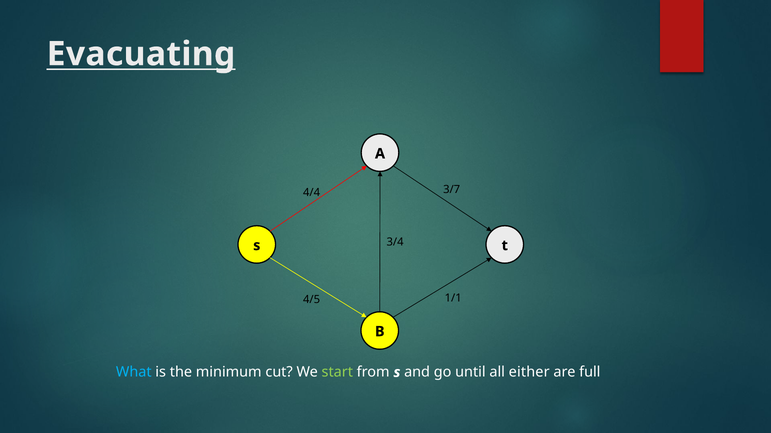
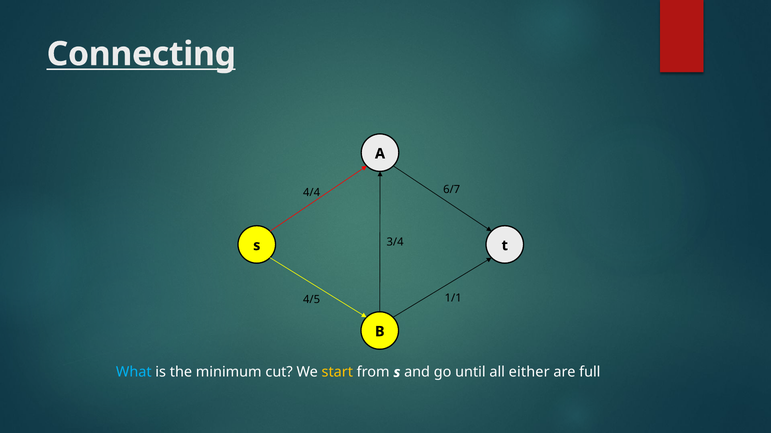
Evacuating: Evacuating -> Connecting (141, 54)
3/7: 3/7 -> 6/7 (452, 190)
start colour: light green -> yellow (337, 373)
